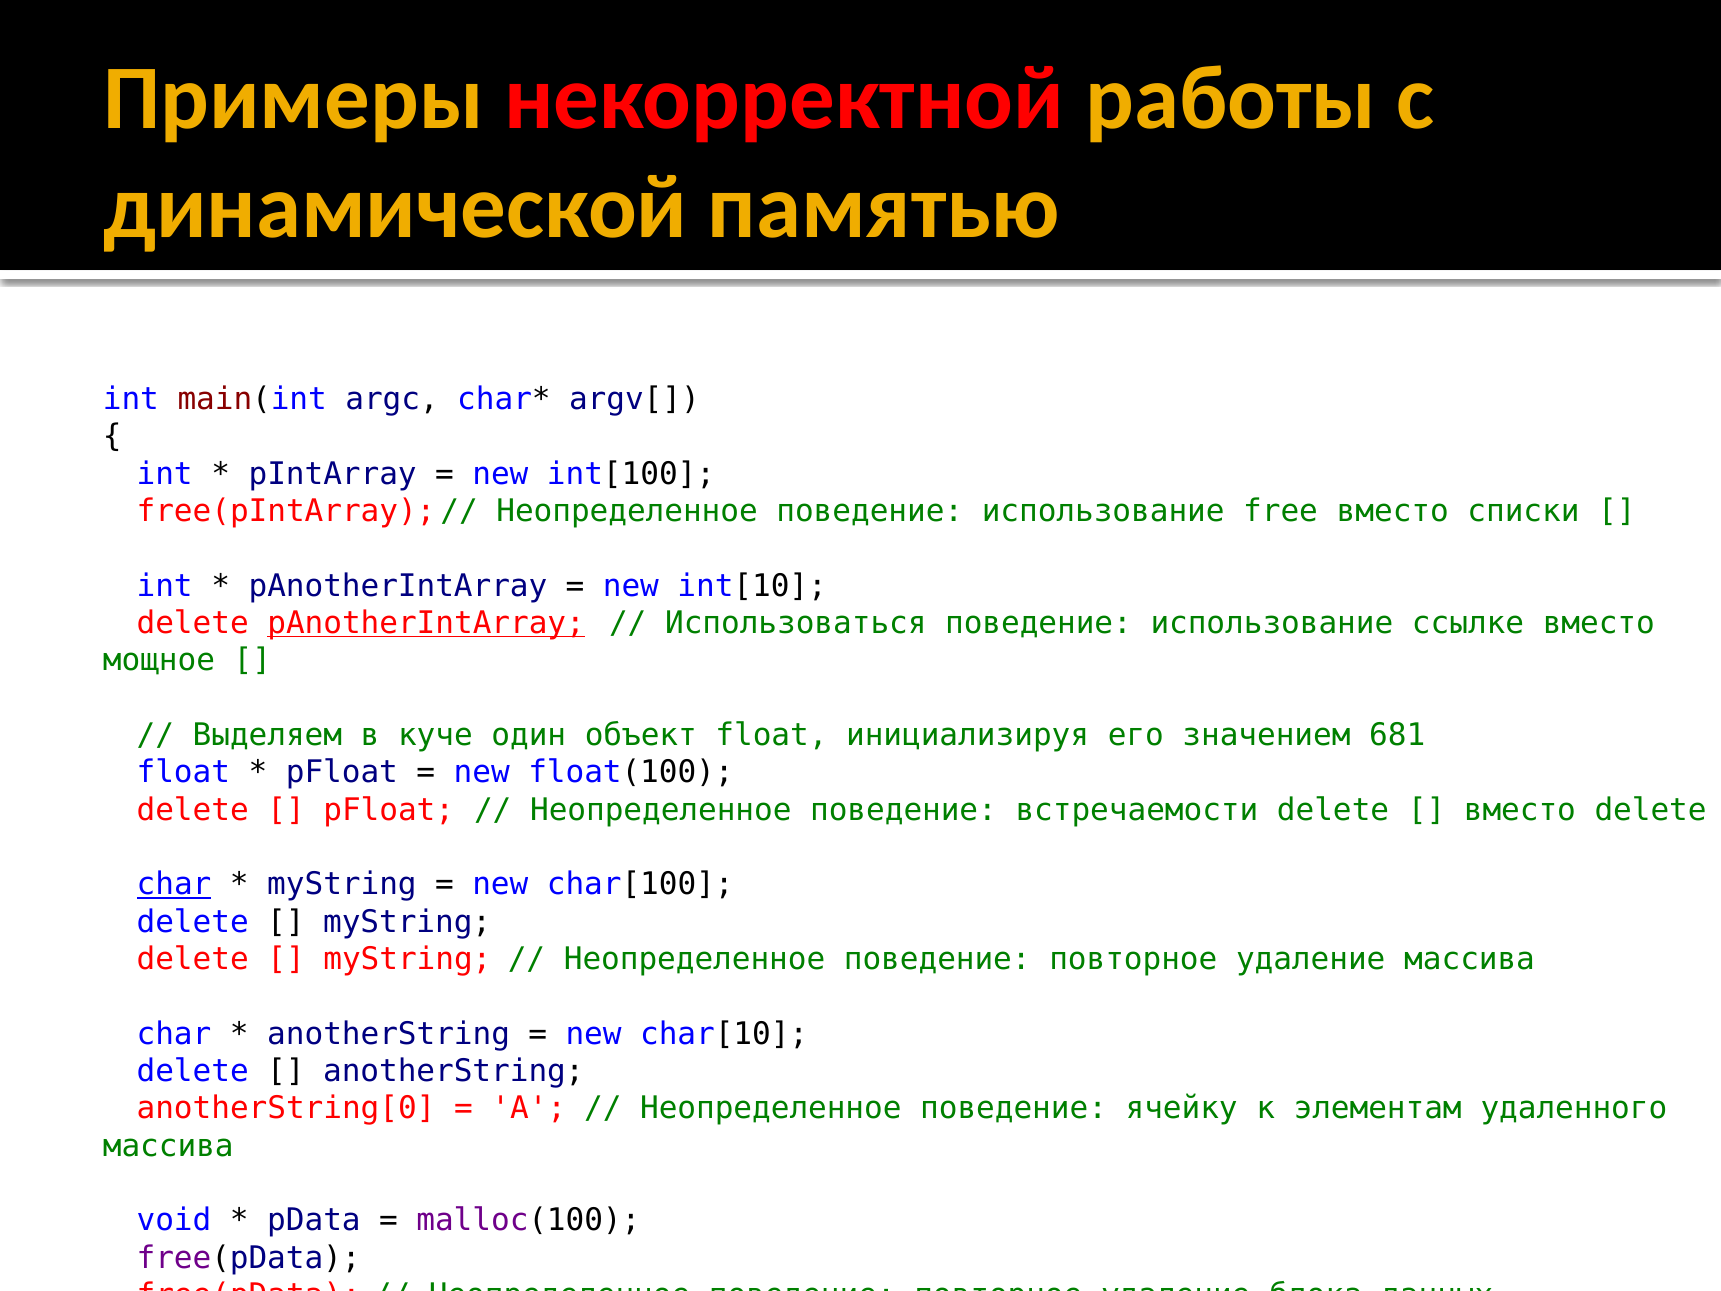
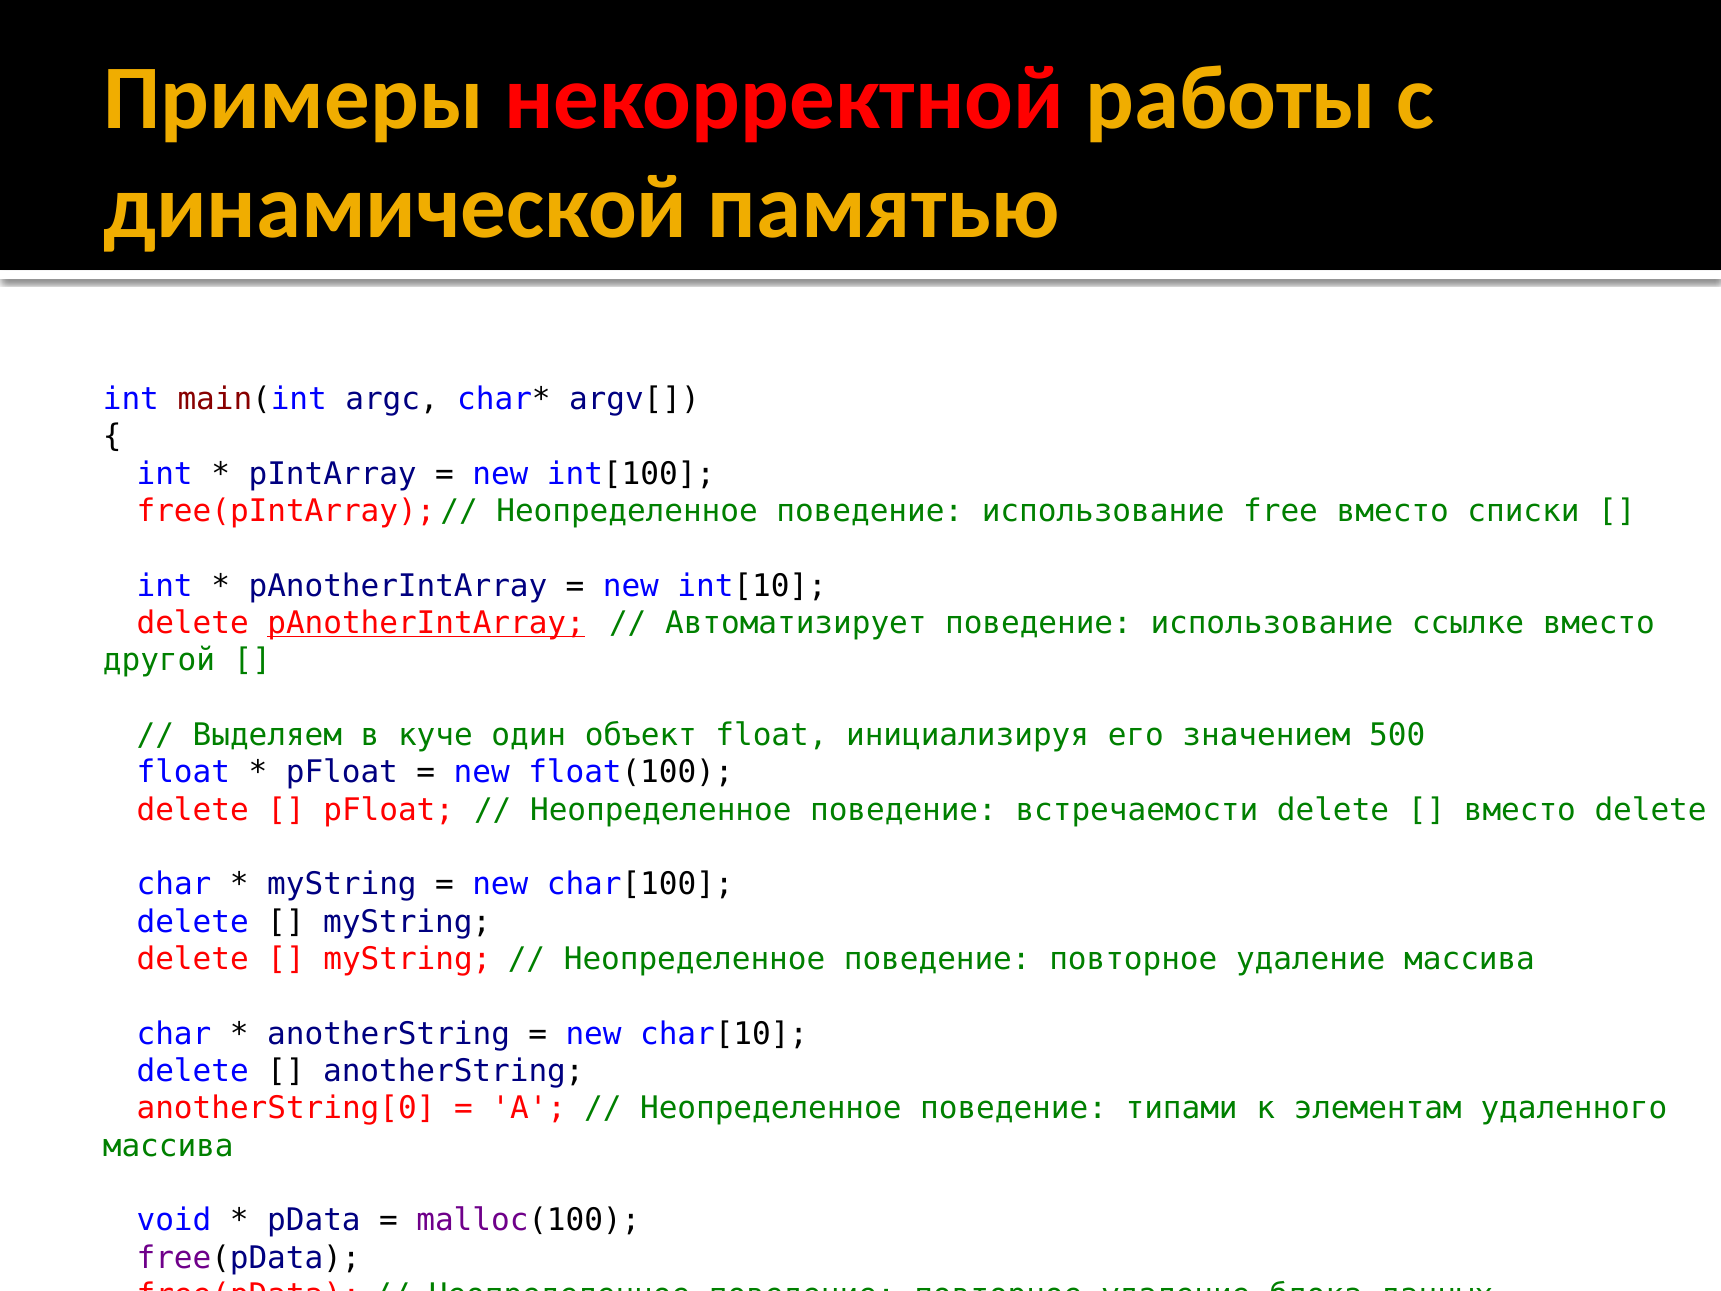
Использоваться: Использоваться -> Автоматизирует (796, 623)
мощное: мощное -> другой (159, 660)
681: 681 -> 500 (1397, 735)
char underline: present -> none (174, 884)
ячейку: ячейку -> типами (1182, 1108)
